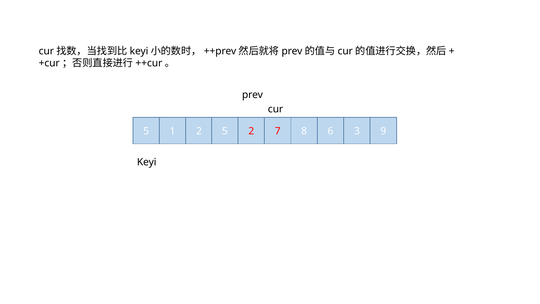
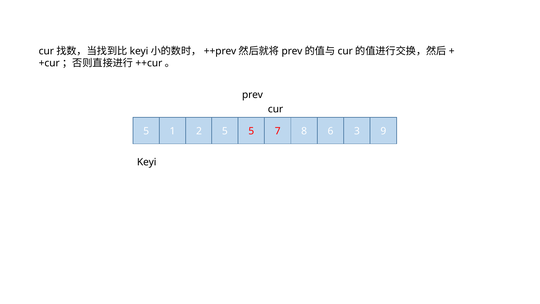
5 2: 2 -> 5 (251, 131)
